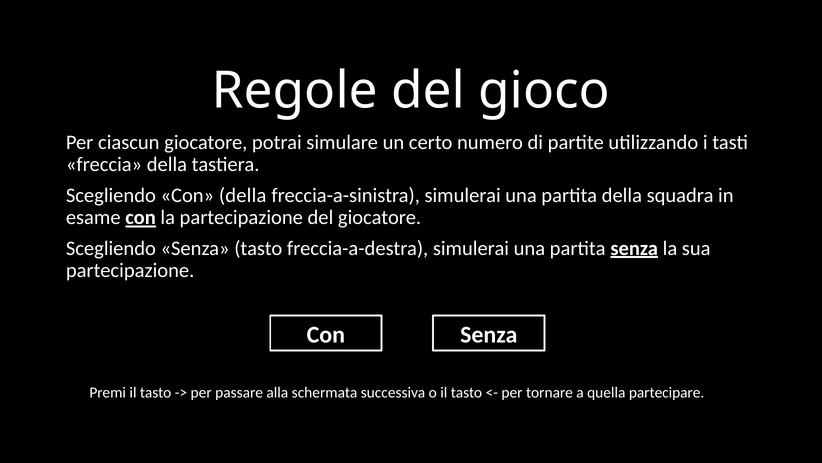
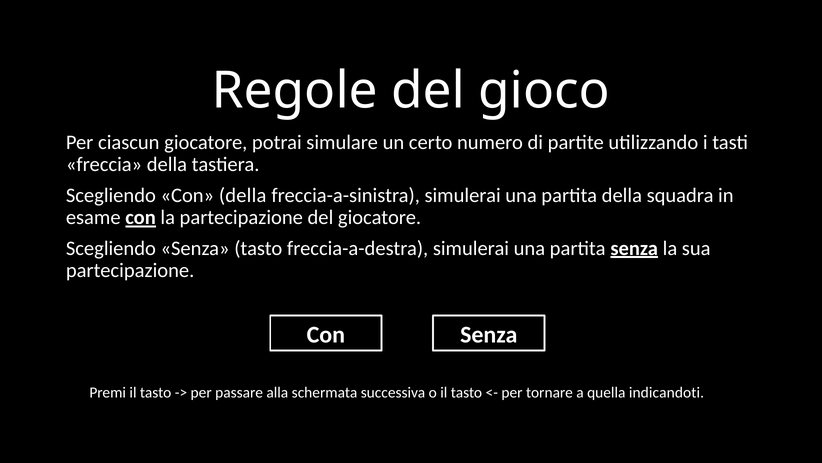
partecipare: partecipare -> indicandoti (666, 392)
